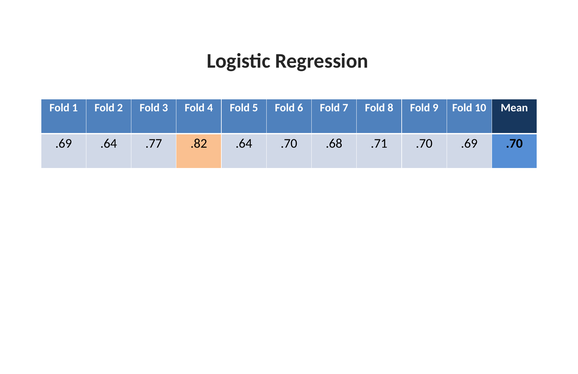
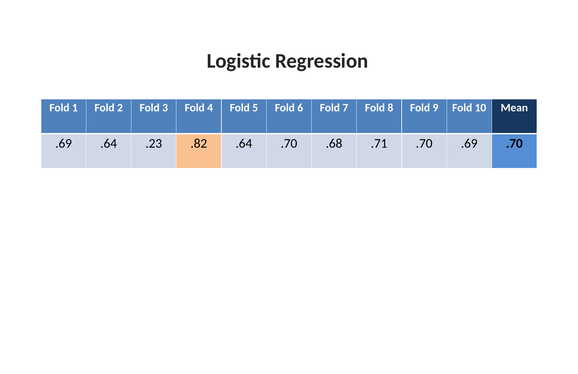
.77: .77 -> .23 (154, 144)
